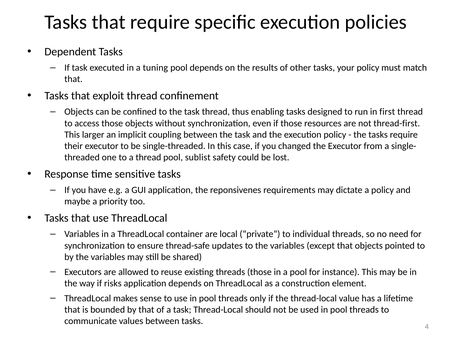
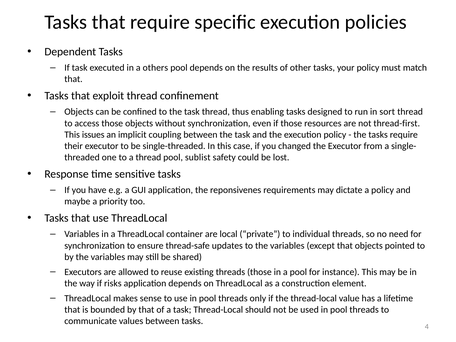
tuning: tuning -> others (155, 68)
first: first -> sort (387, 112)
larger: larger -> issues (93, 135)
